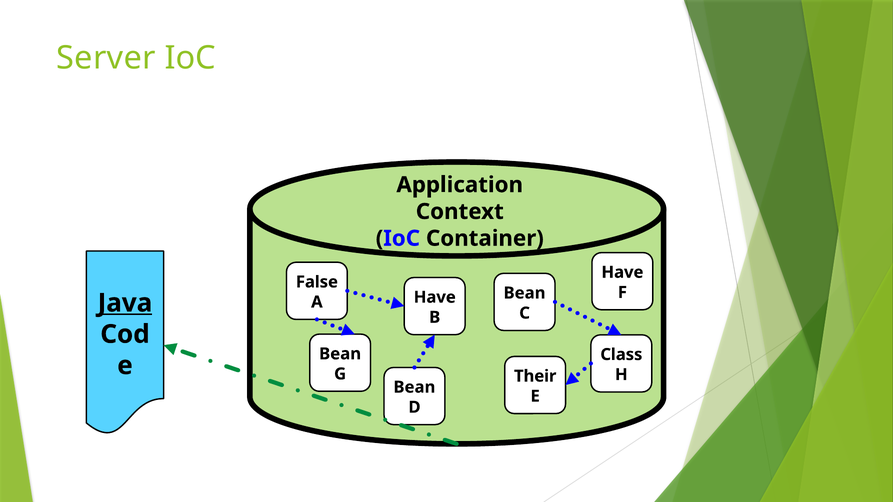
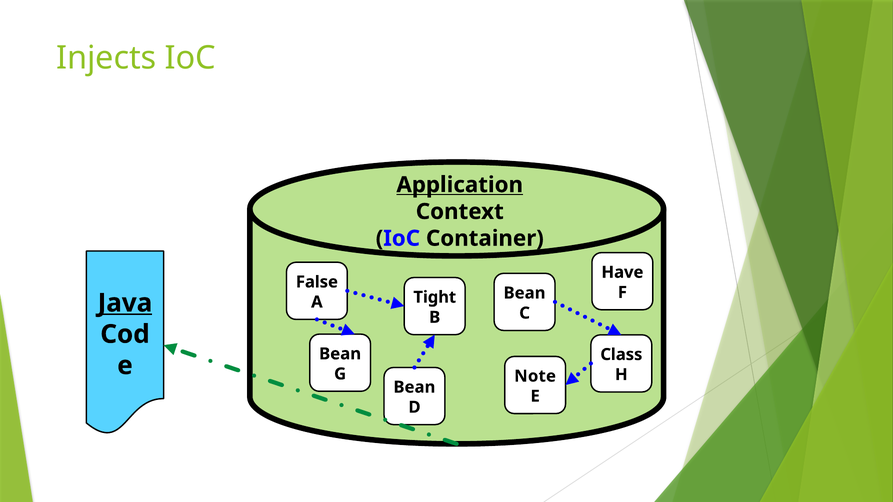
Server: Server -> Injects (106, 58)
Application underline: none -> present (460, 185)
A Have: Have -> Tight (435, 297)
Their: Their -> Note (535, 376)
